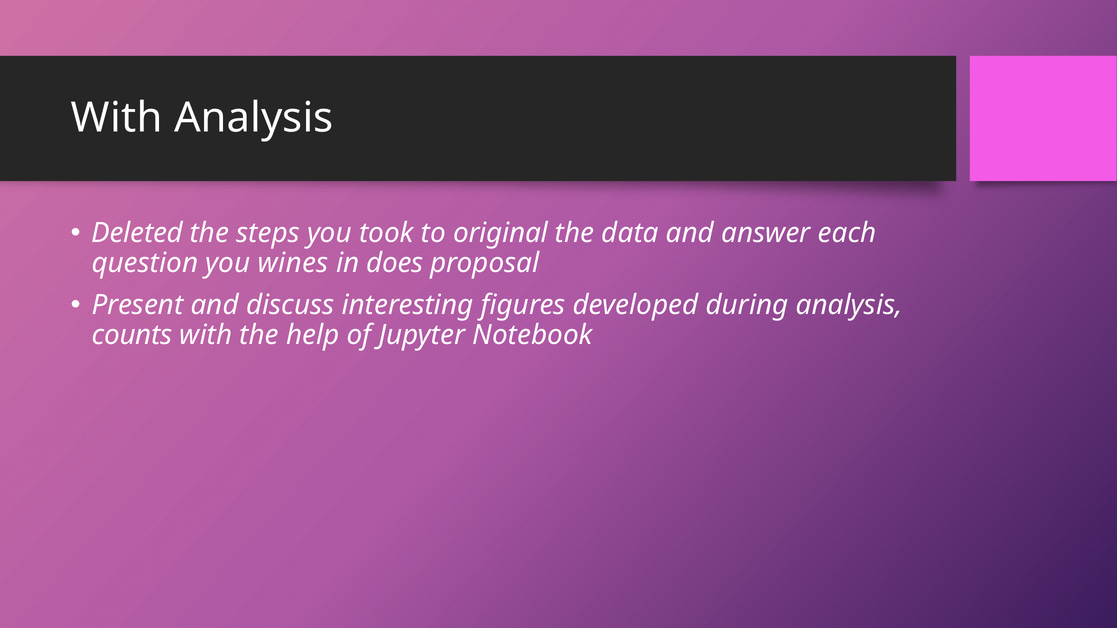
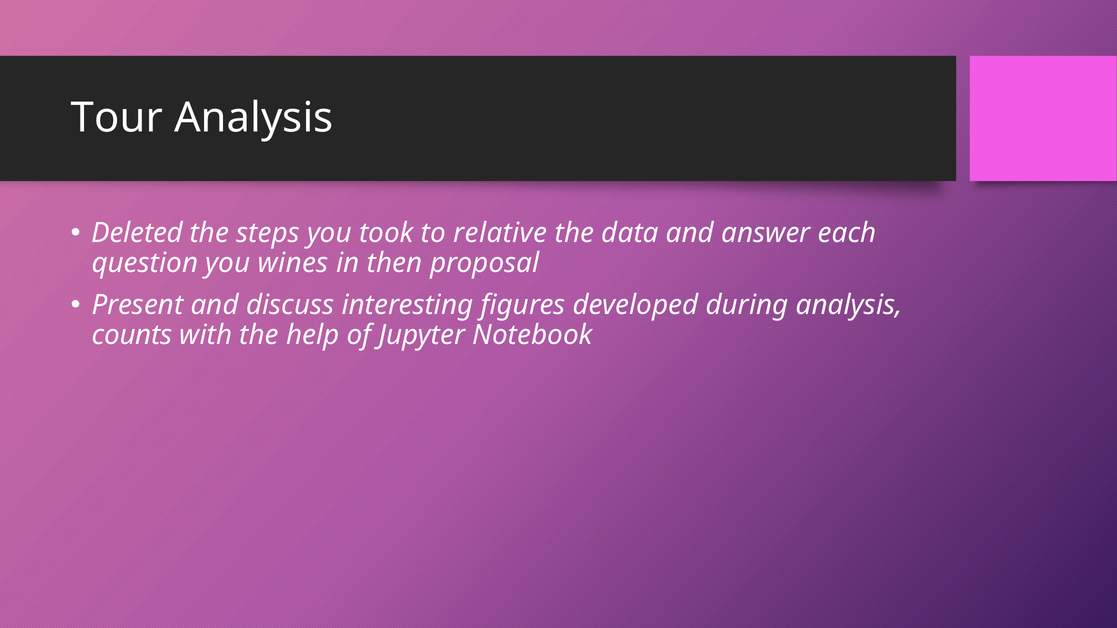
With: With -> Tour (117, 118)
original: original -> relative (500, 233)
does: does -> then (395, 263)
